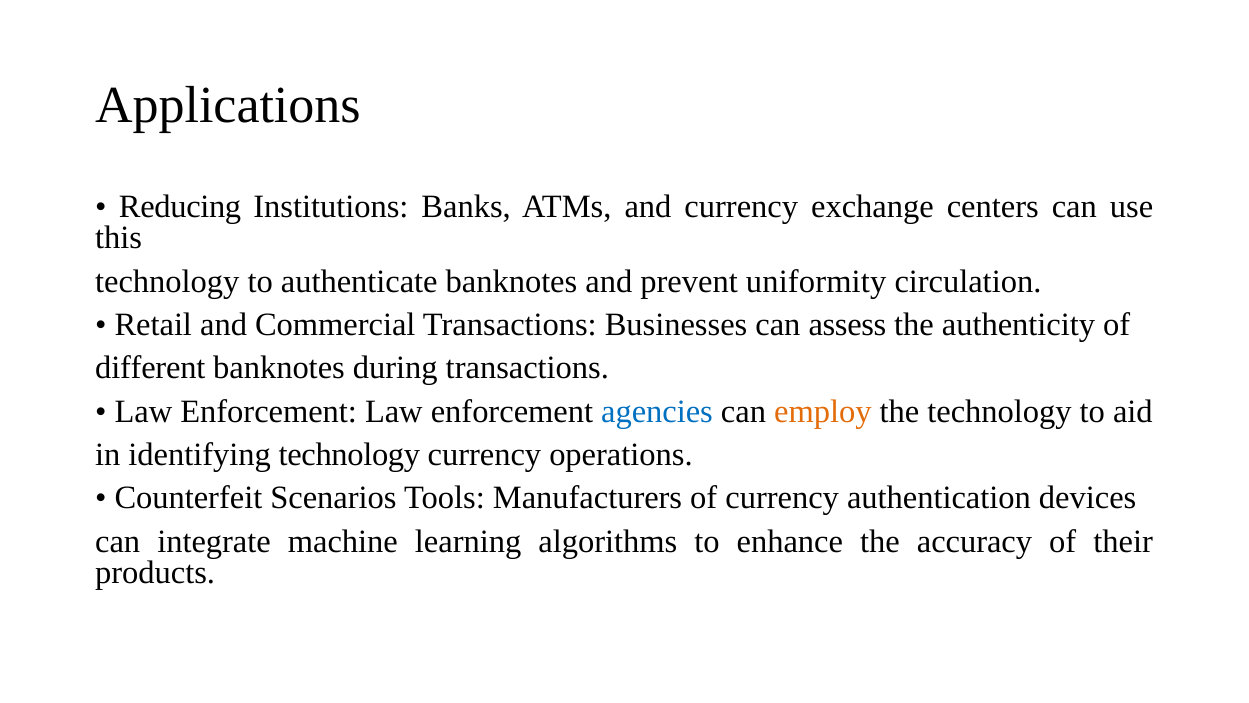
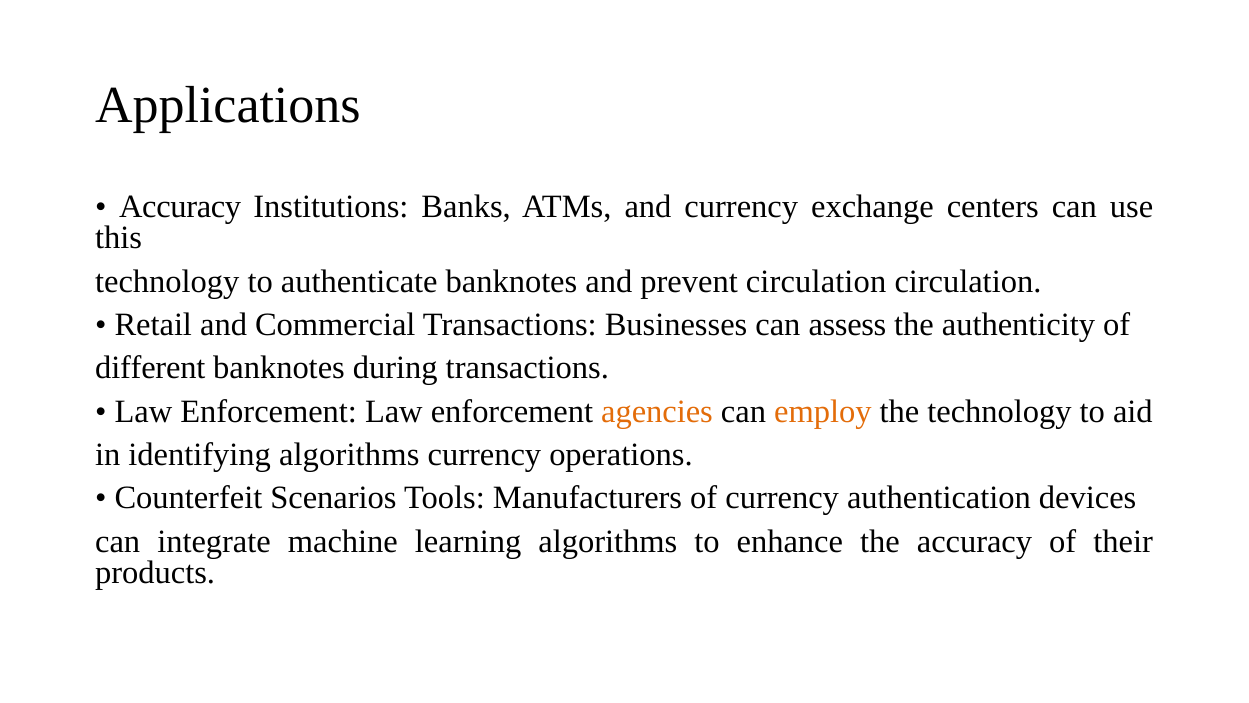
Reducing: Reducing -> Accuracy (180, 206)
prevent uniformity: uniformity -> circulation (816, 281)
agencies colour: blue -> orange (657, 411)
identifying technology: technology -> algorithms (349, 454)
